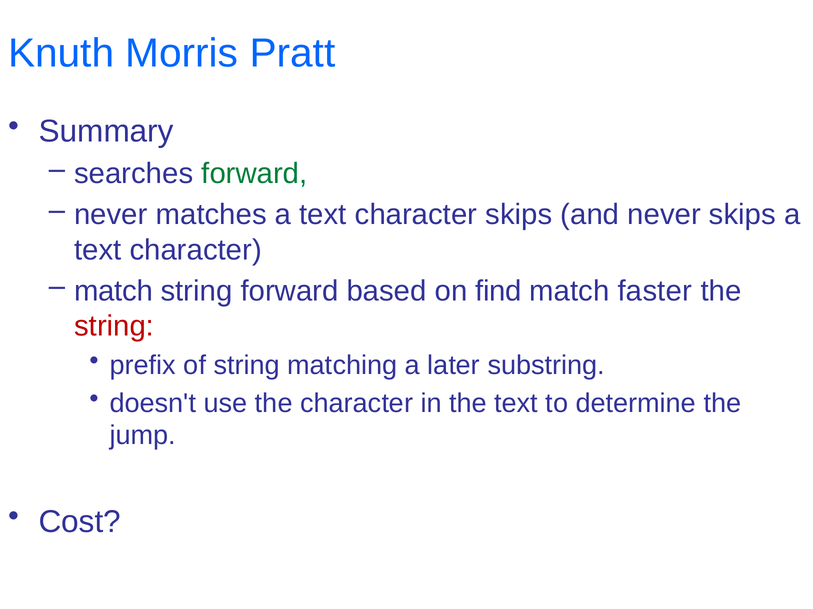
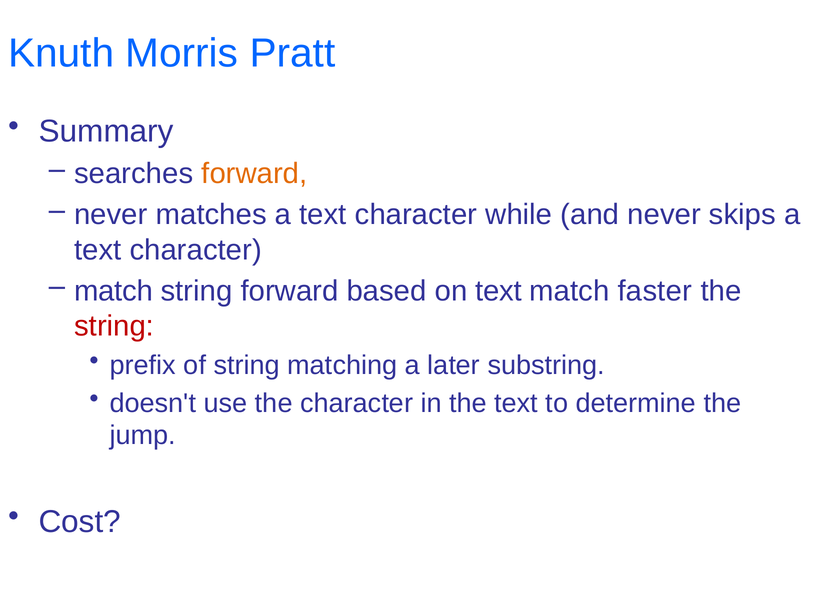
forward colour: green -> orange (254, 174)
character skips: skips -> while (519, 215)
on find: find -> text (499, 291)
